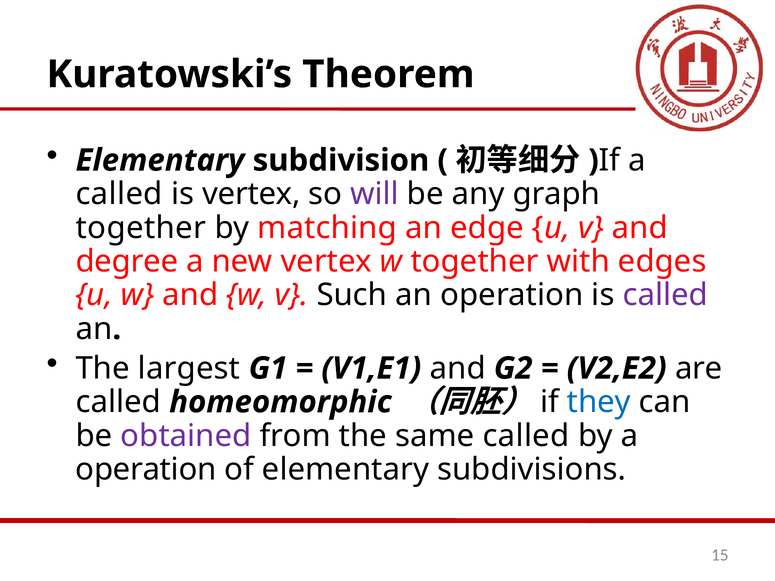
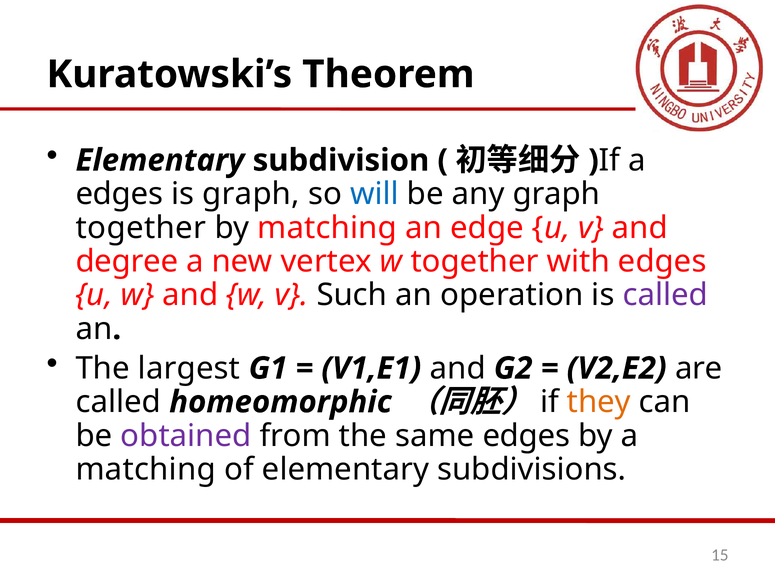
called: called -> edges (119, 194)
is vertex: vertex -> graph (251, 194)
will colour: purple -> blue (374, 194)
they colour: blue -> orange (599, 402)
same called: called -> edges (526, 436)
operation: operation -> matching (146, 470)
